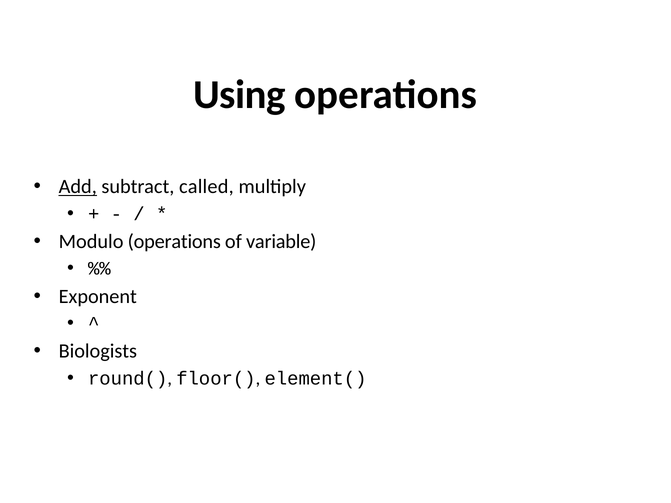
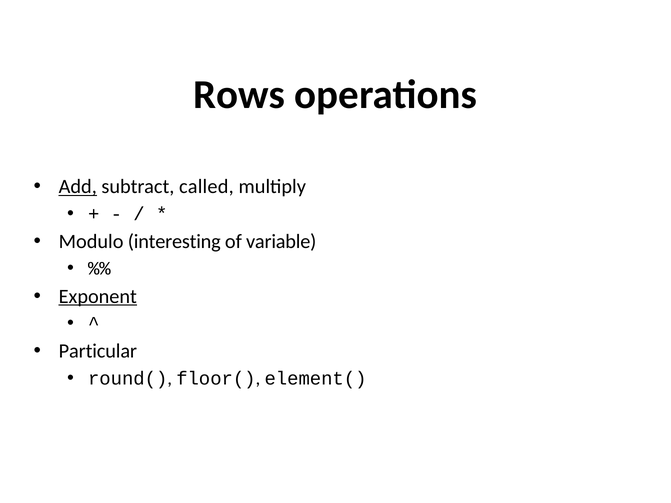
Using: Using -> Rows (239, 95)
Modulo operations: operations -> interesting (174, 242)
Exponent underline: none -> present (98, 297)
Biologists: Biologists -> Particular (98, 351)
